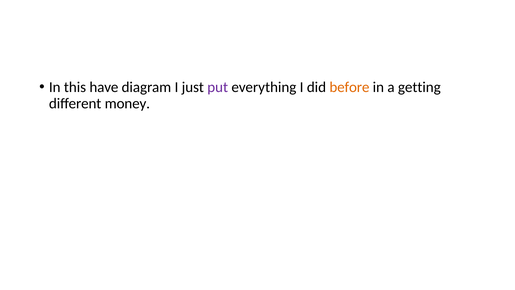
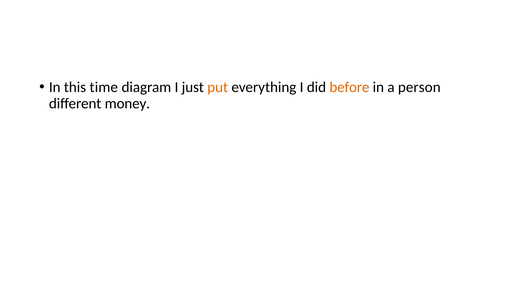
have: have -> time (104, 87)
put colour: purple -> orange (218, 87)
getting: getting -> person (419, 87)
